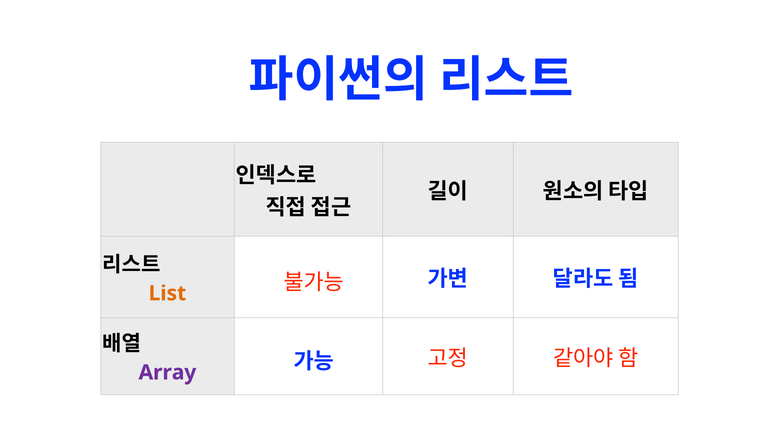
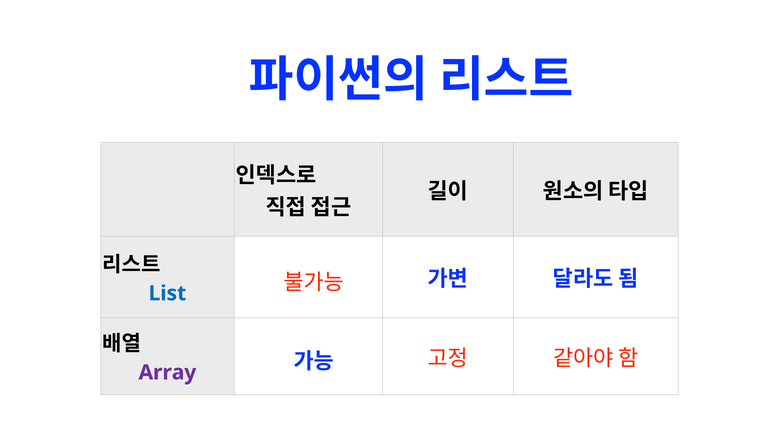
List colour: orange -> blue (167, 293)
